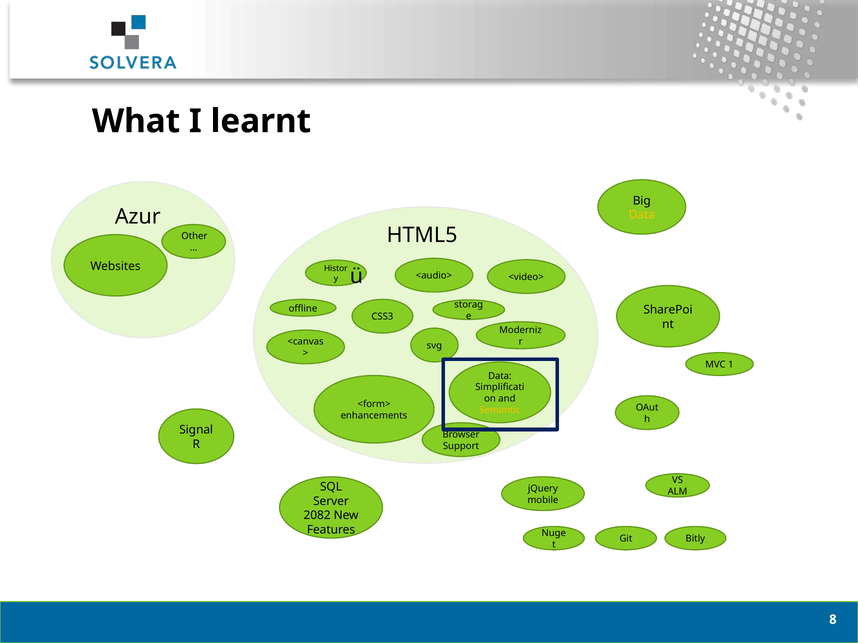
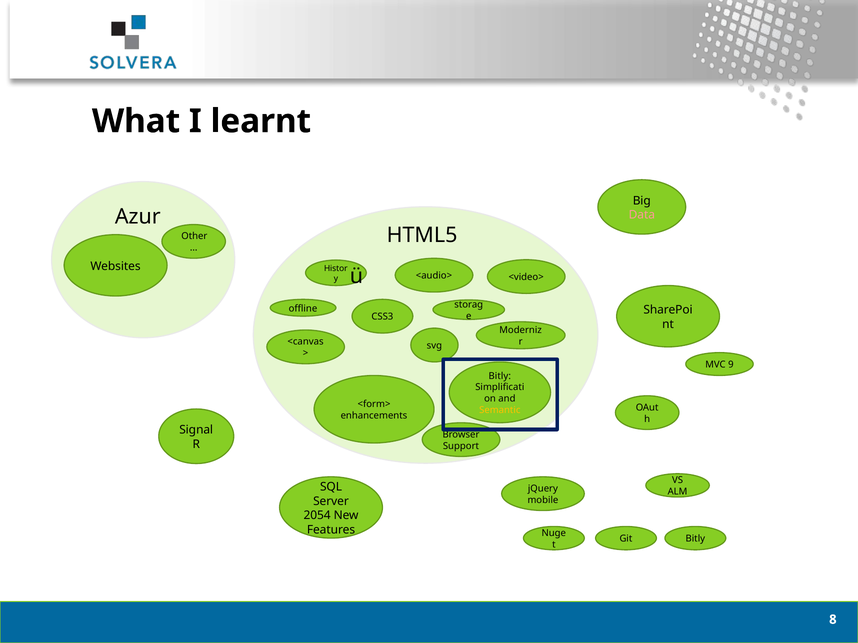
Data colour: yellow -> pink (642, 215)
1: 1 -> 9 (731, 365)
Data: Data -> Bitly (500, 376)
2082: 2082 -> 2054 (317, 516)
